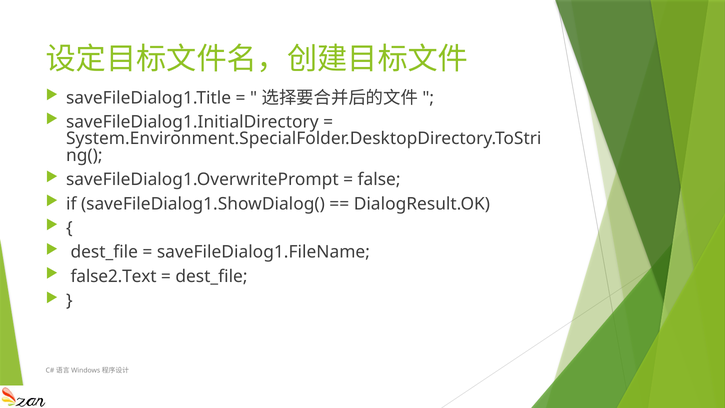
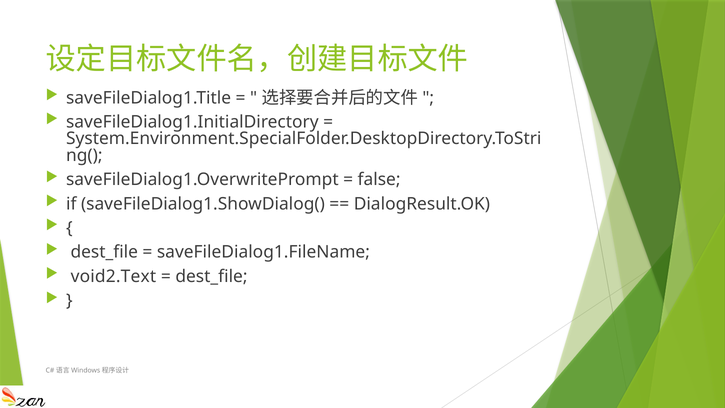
false2.Text: false2.Text -> void2.Text (113, 276)
